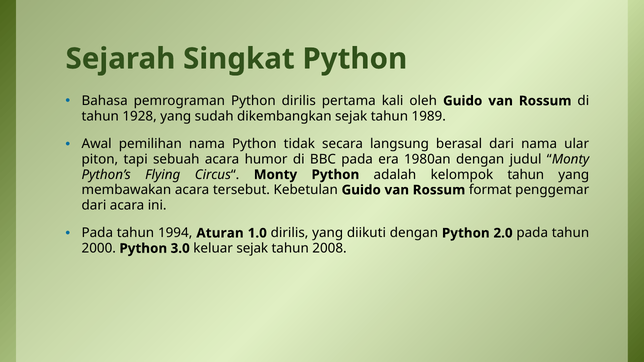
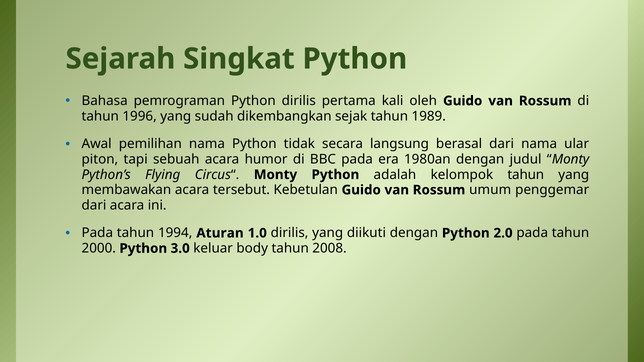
1928: 1928 -> 1996 (140, 116)
format: format -> umum (490, 190)
keluar sejak: sejak -> body (252, 249)
